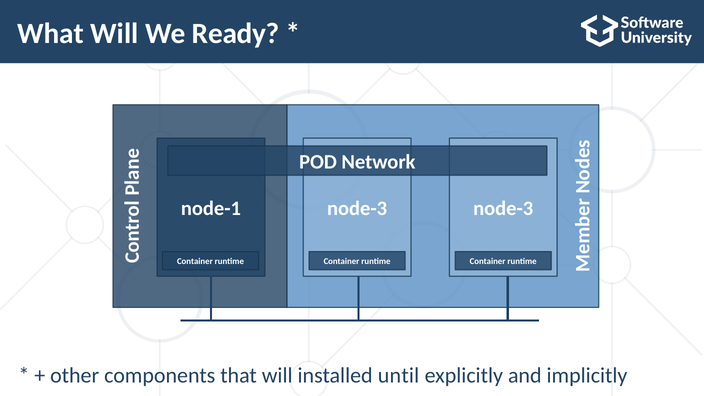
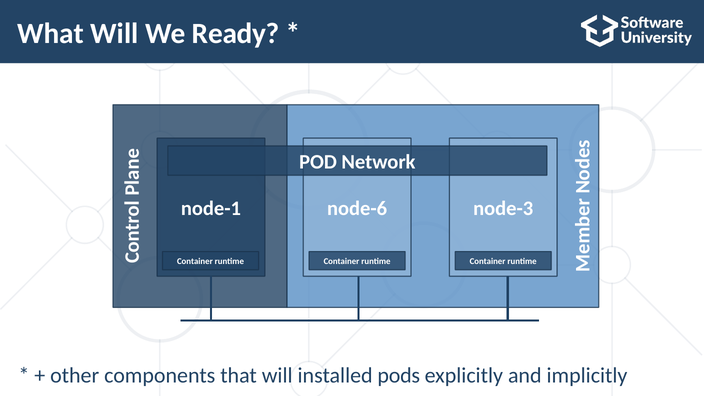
node-1 node-3: node-3 -> node-6 (357, 209)
until: until -> pods (399, 375)
